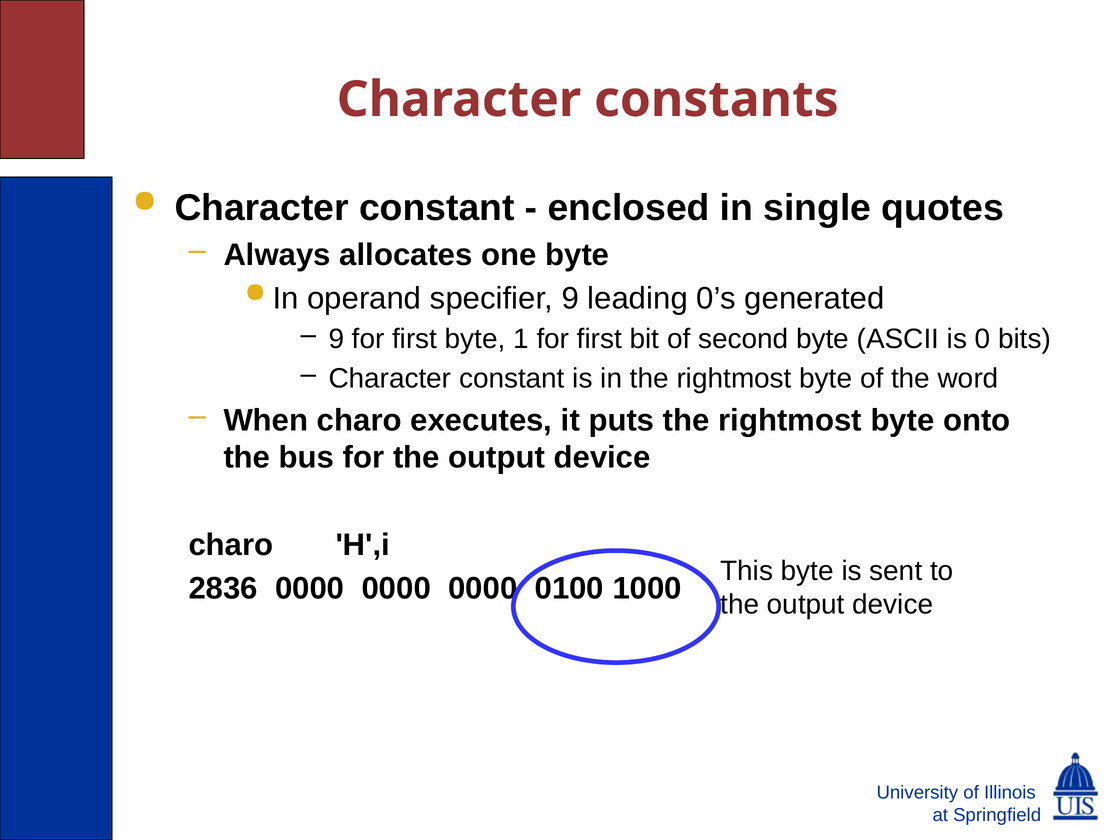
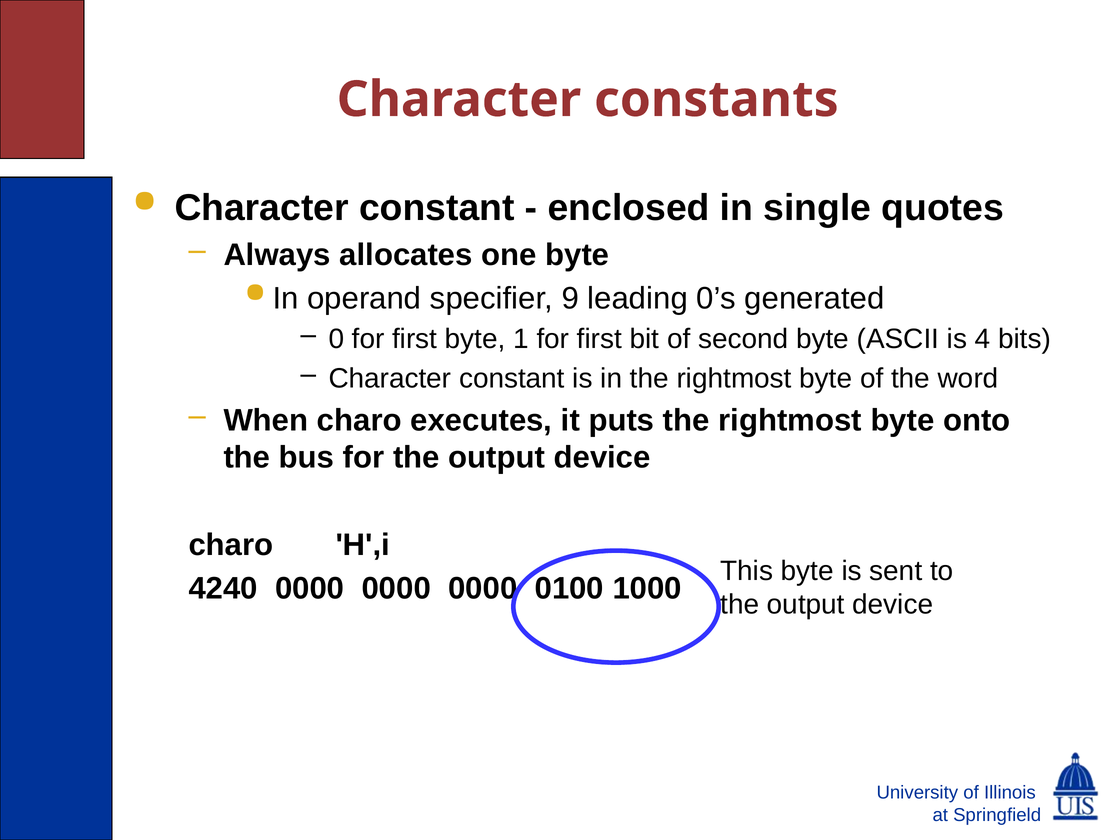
9: 9 -> 0 (336, 339)
0: 0 -> 4 (983, 339)
2836: 2836 -> 4240 (223, 588)
